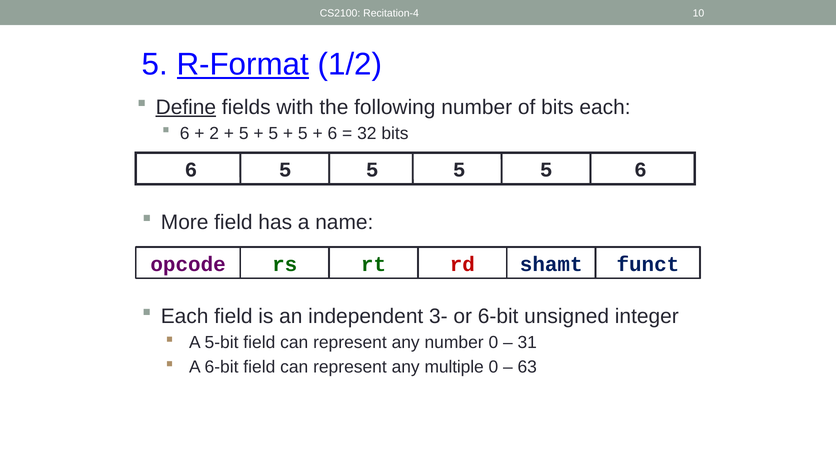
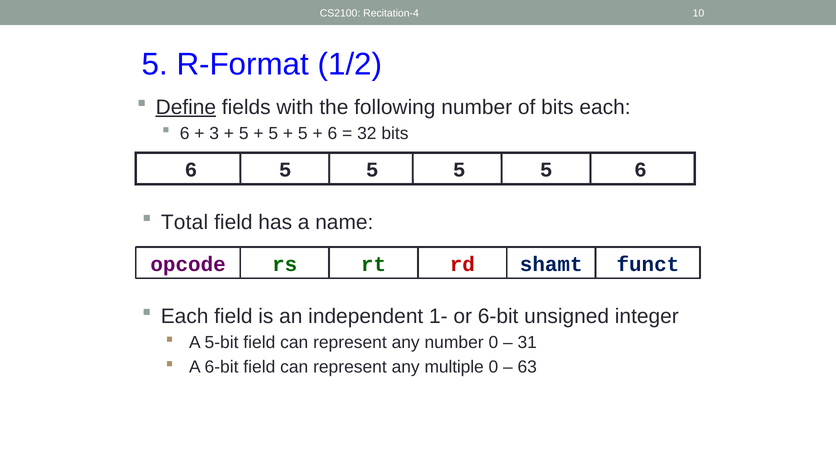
R-Format underline: present -> none (243, 64)
2: 2 -> 3 (214, 133)
More: More -> Total (185, 222)
3-: 3- -> 1- (438, 316)
